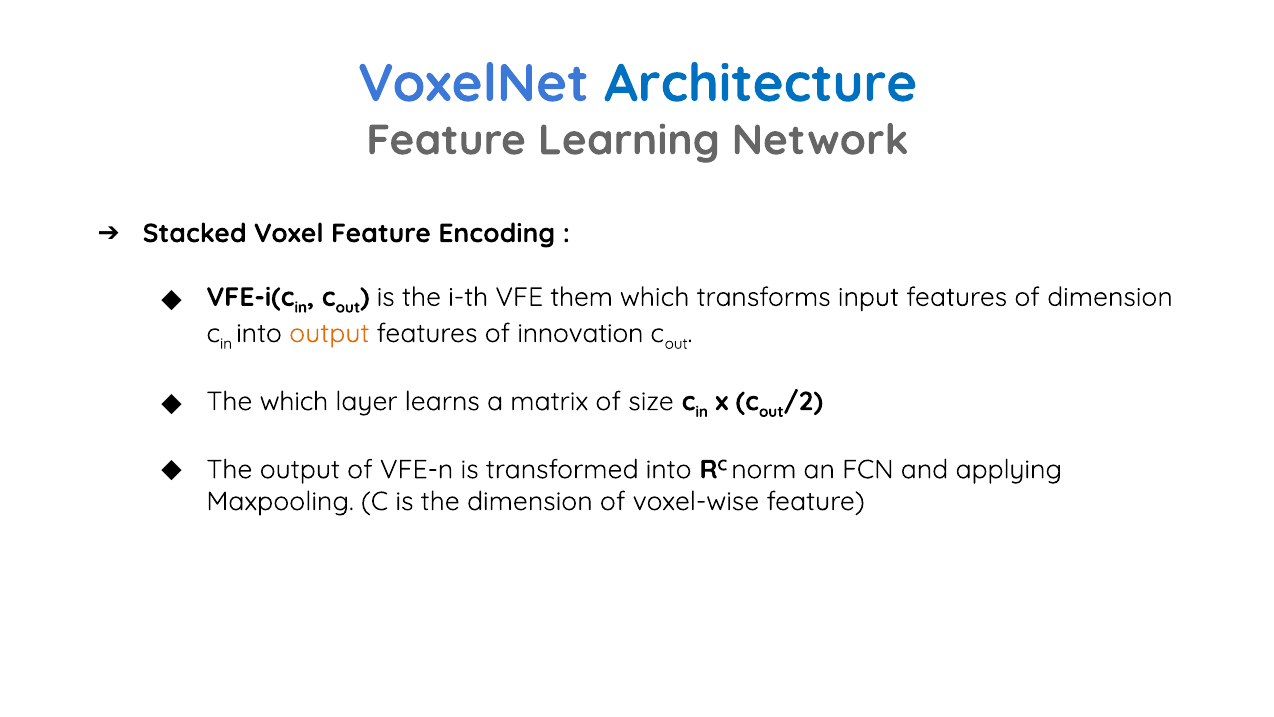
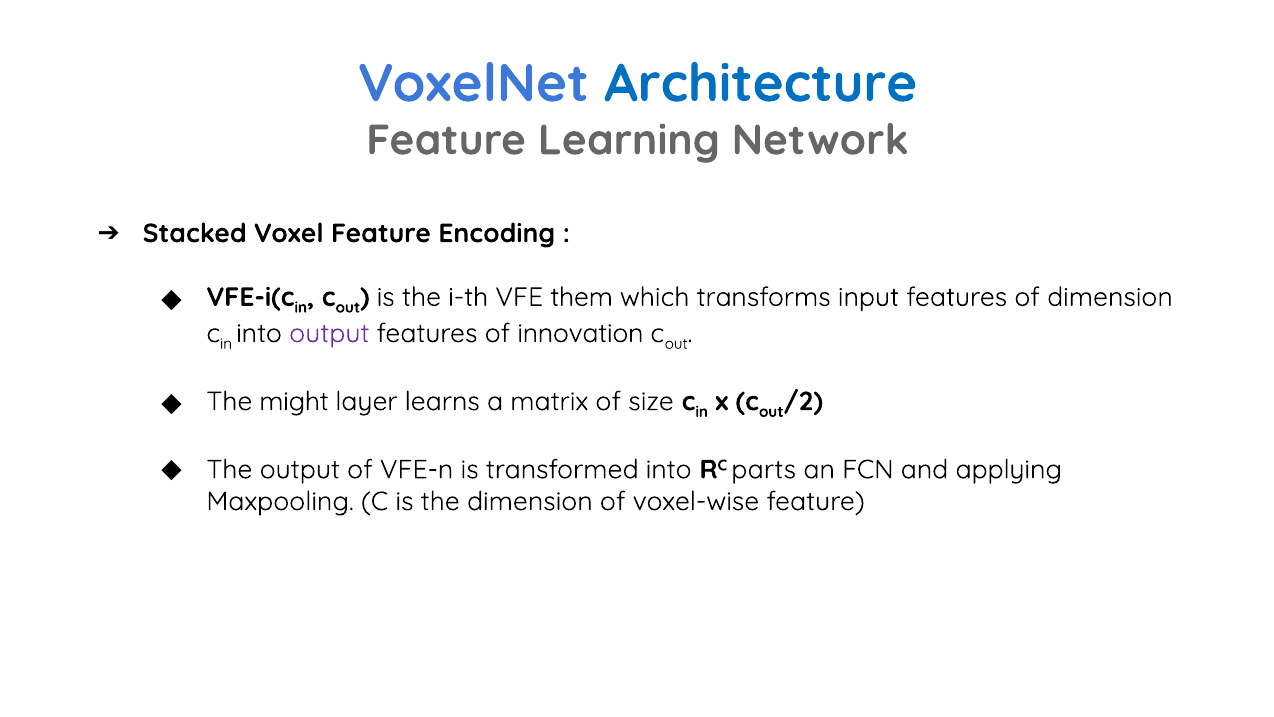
output colour: orange -> purple (329, 333)
The which: which -> might (294, 401)
norm: norm -> parts (764, 469)
